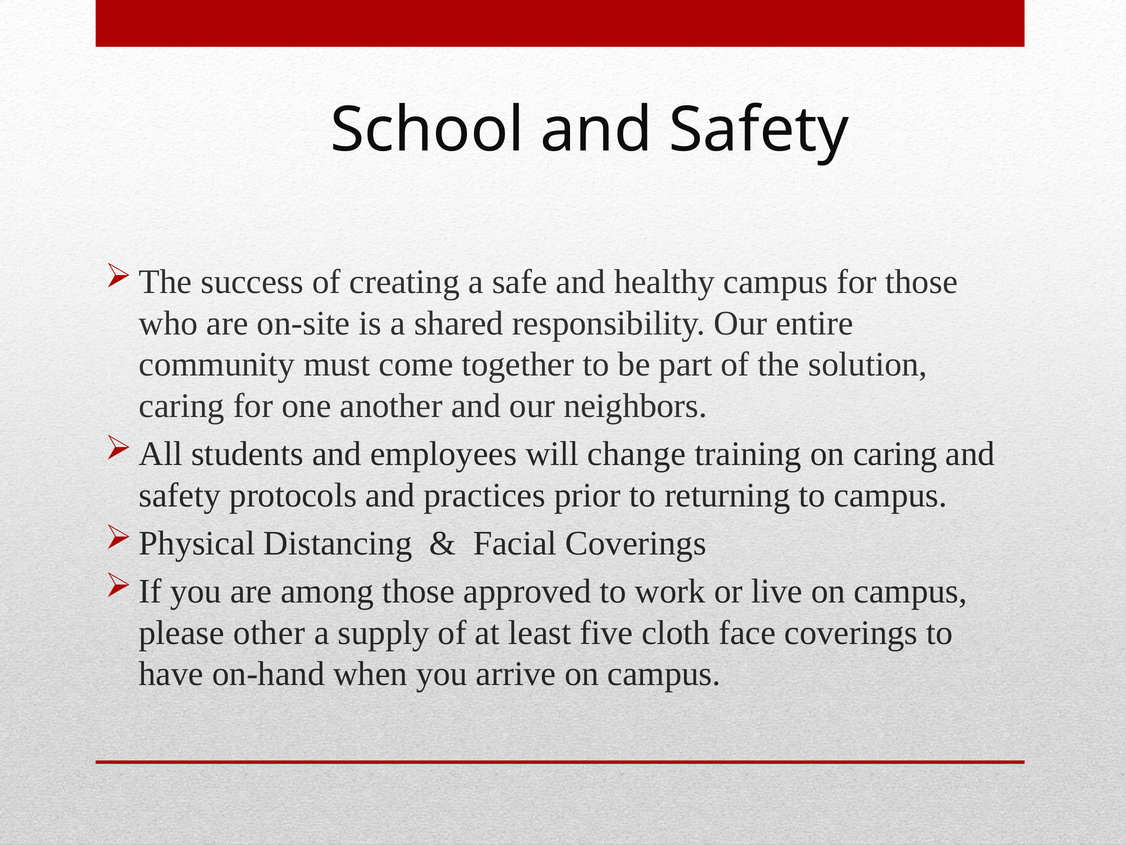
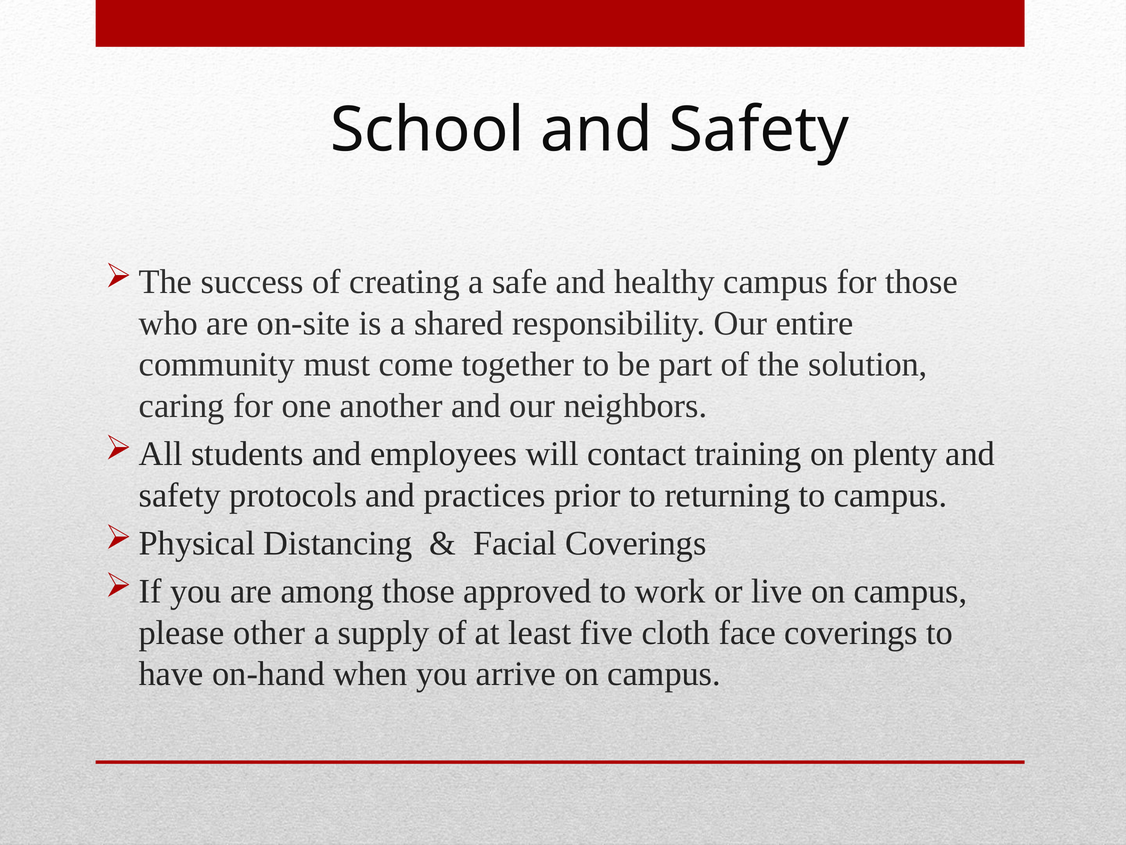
change: change -> contact (637, 454)
on caring: caring -> plenty (895, 454)
